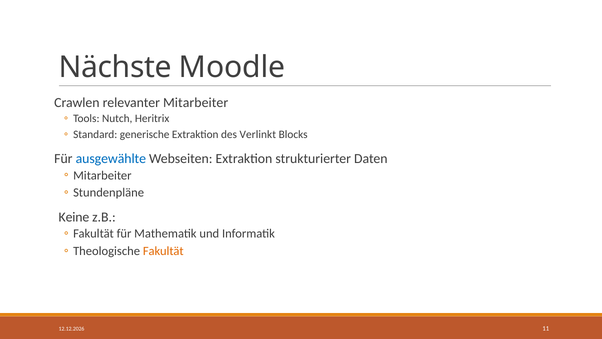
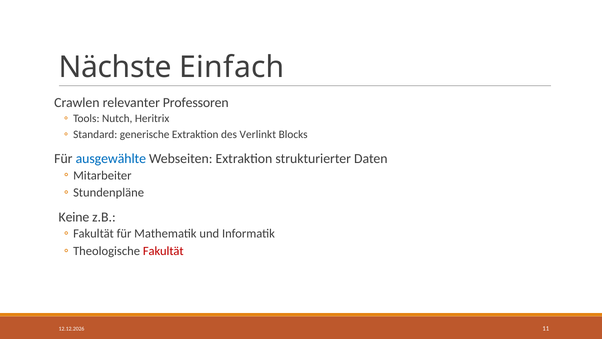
Moodle: Moodle -> Einfach (232, 67)
relevanter Mitarbeiter: Mitarbeiter -> Professoren (196, 103)
Fakultät colour: orange -> red (163, 251)
